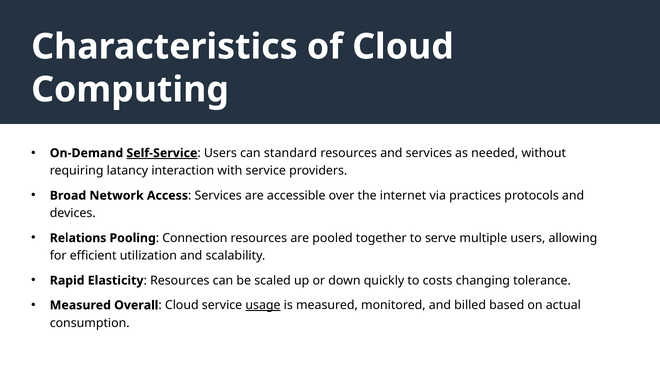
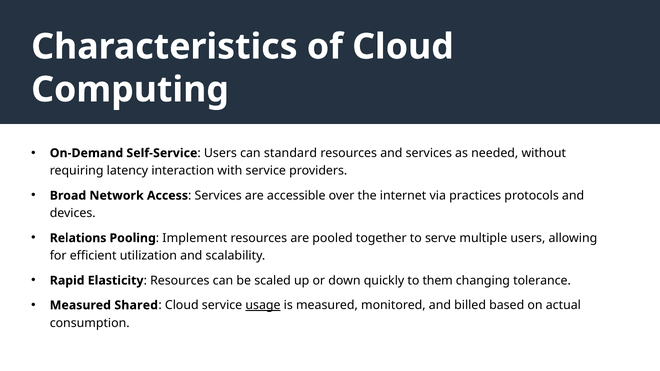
Self-Service underline: present -> none (162, 153)
latancy: latancy -> latency (127, 171)
Connection: Connection -> Implement (195, 238)
costs: costs -> them (438, 281)
Overall: Overall -> Shared (136, 305)
